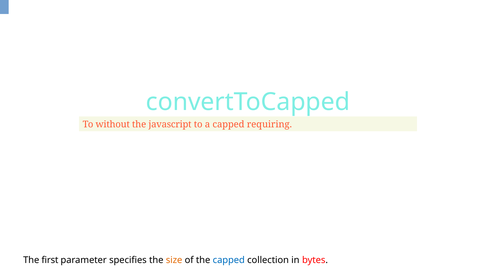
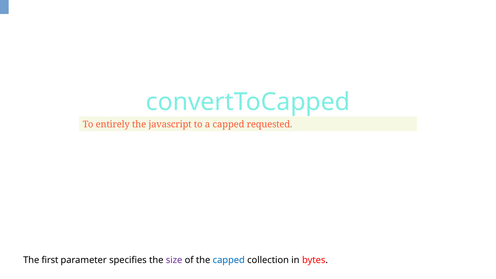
without: without -> entirely (113, 124)
requiring: requiring -> requested (269, 124)
size colour: orange -> purple (174, 260)
